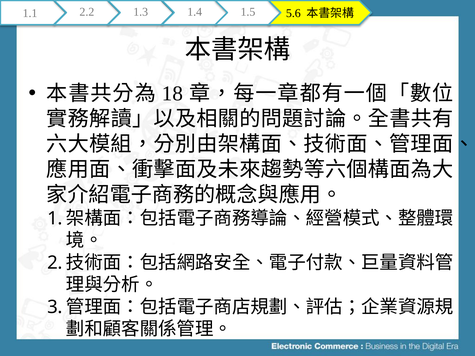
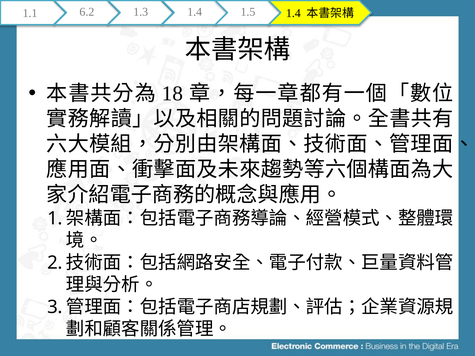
2.2: 2.2 -> 6.2 (87, 12)
1.5 5.6: 5.6 -> 1.4 (293, 13)
